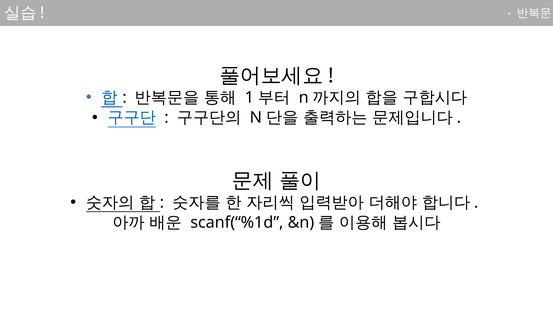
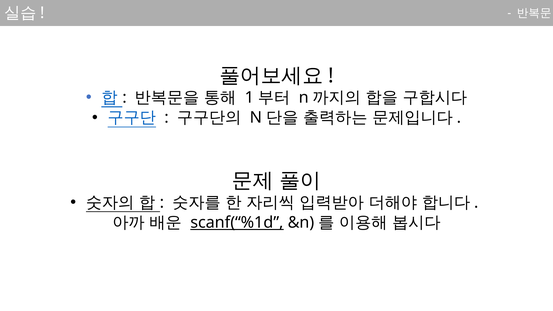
scanf(“%1d underline: none -> present (237, 223)
